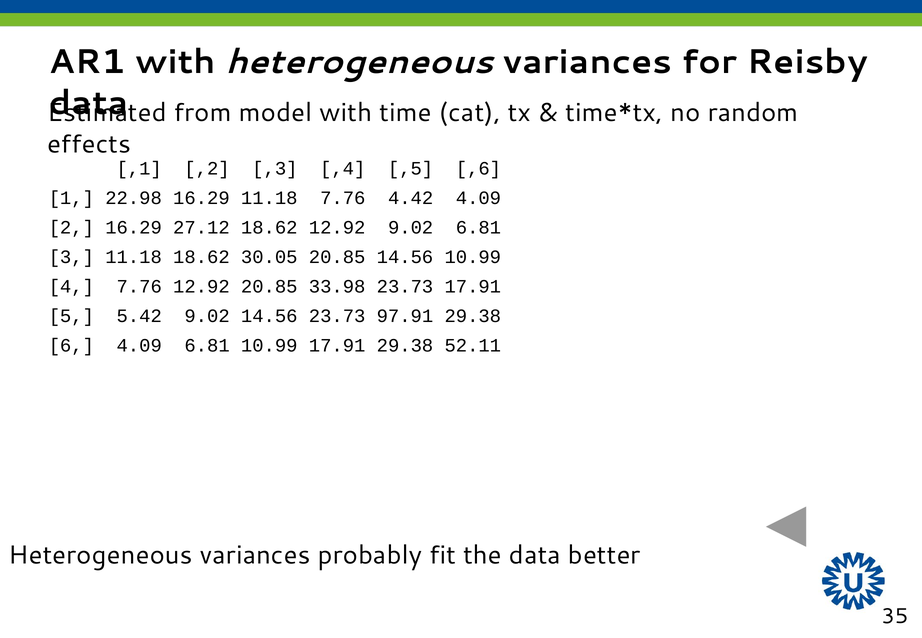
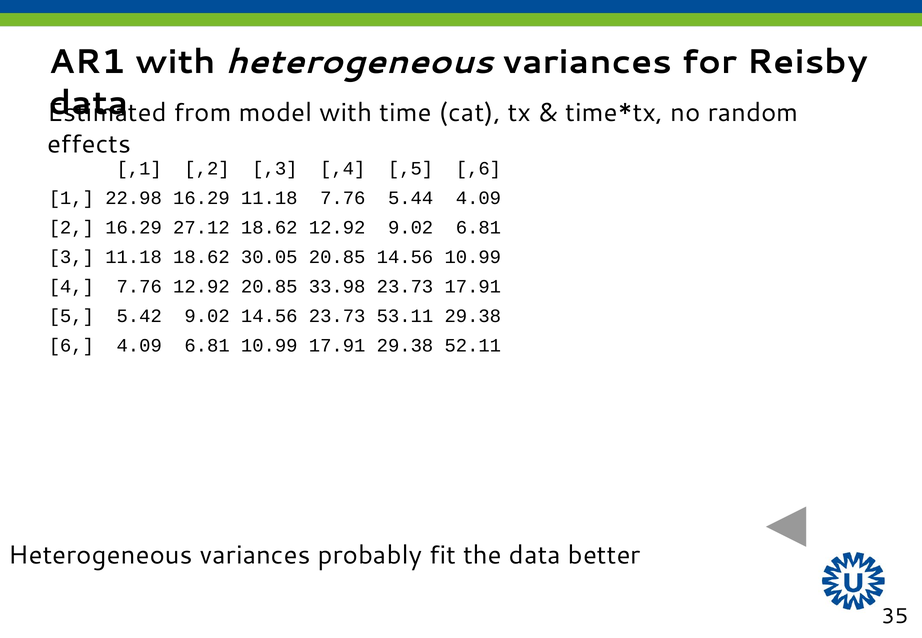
4.42: 4.42 -> 5.44 (411, 198)
97.91: 97.91 -> 53.11 (405, 316)
